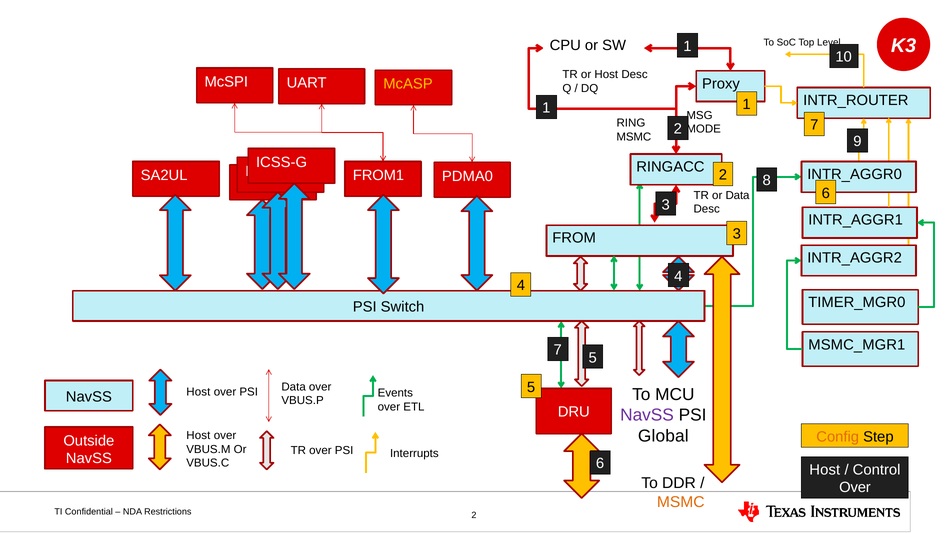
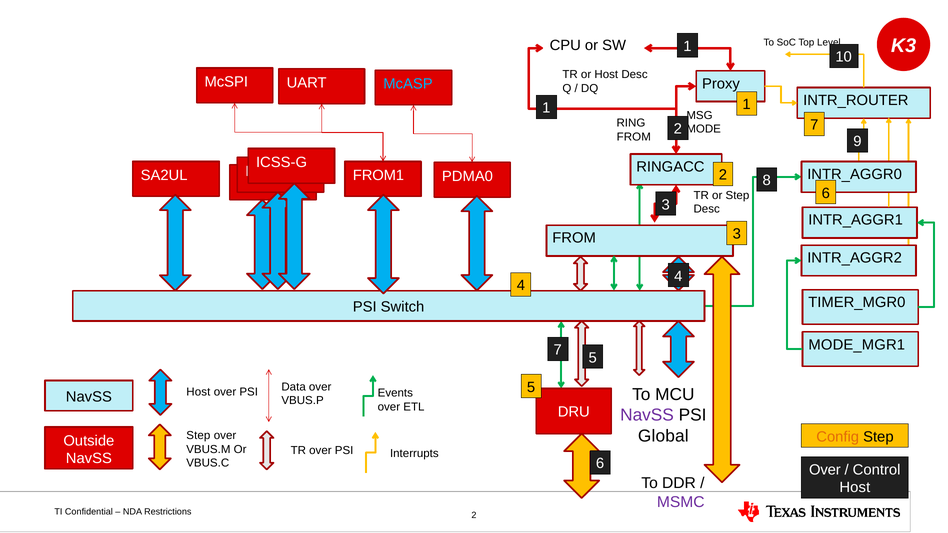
McASP colour: yellow -> light blue (408, 84)
MSMC: MSMC -> FROM (634, 137)
or Data: Data -> Step (737, 195)
MSMC_MGR1: MSMC_MGR1 -> MODE_MGR1 (857, 345)
Host: Host -> Step (198, 436)
Host: Host -> Over (825, 470)
Over: Over -> Host (855, 488)
MSMC colour: orange -> purple (681, 502)
